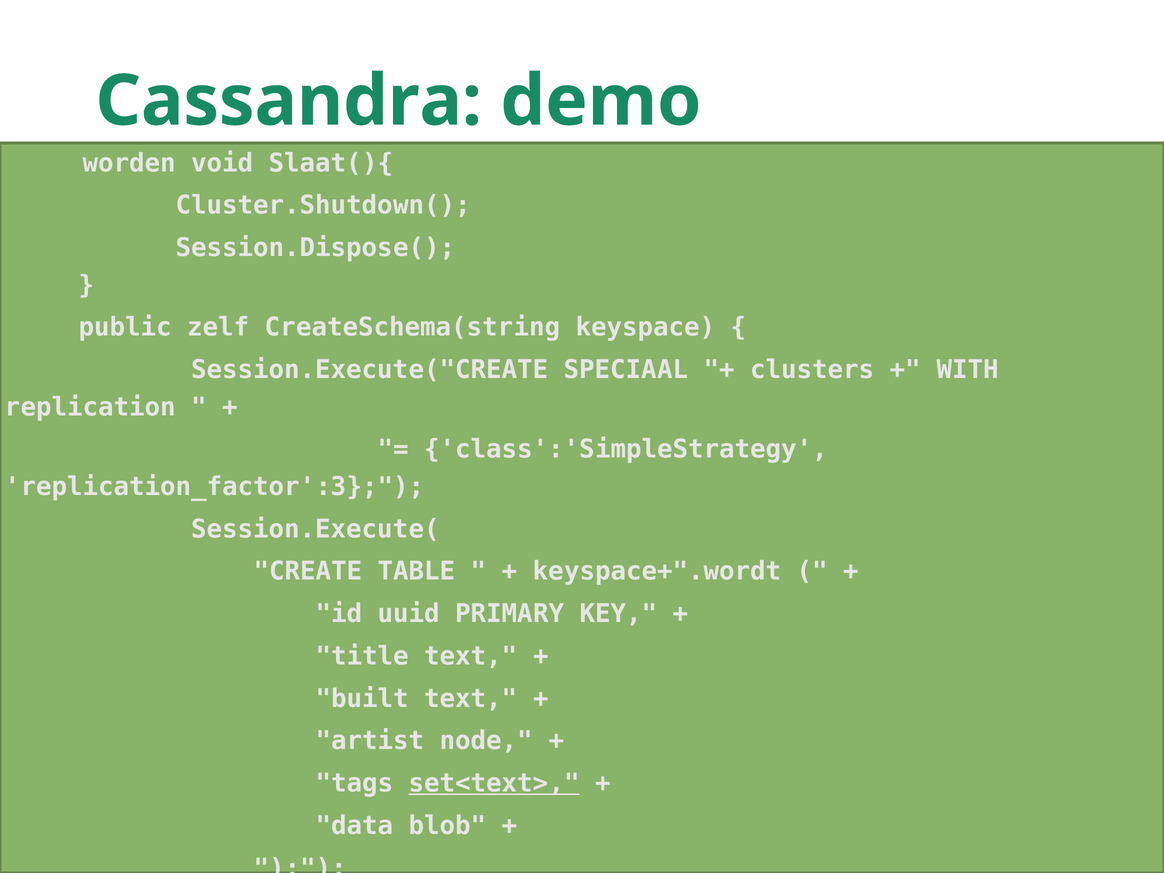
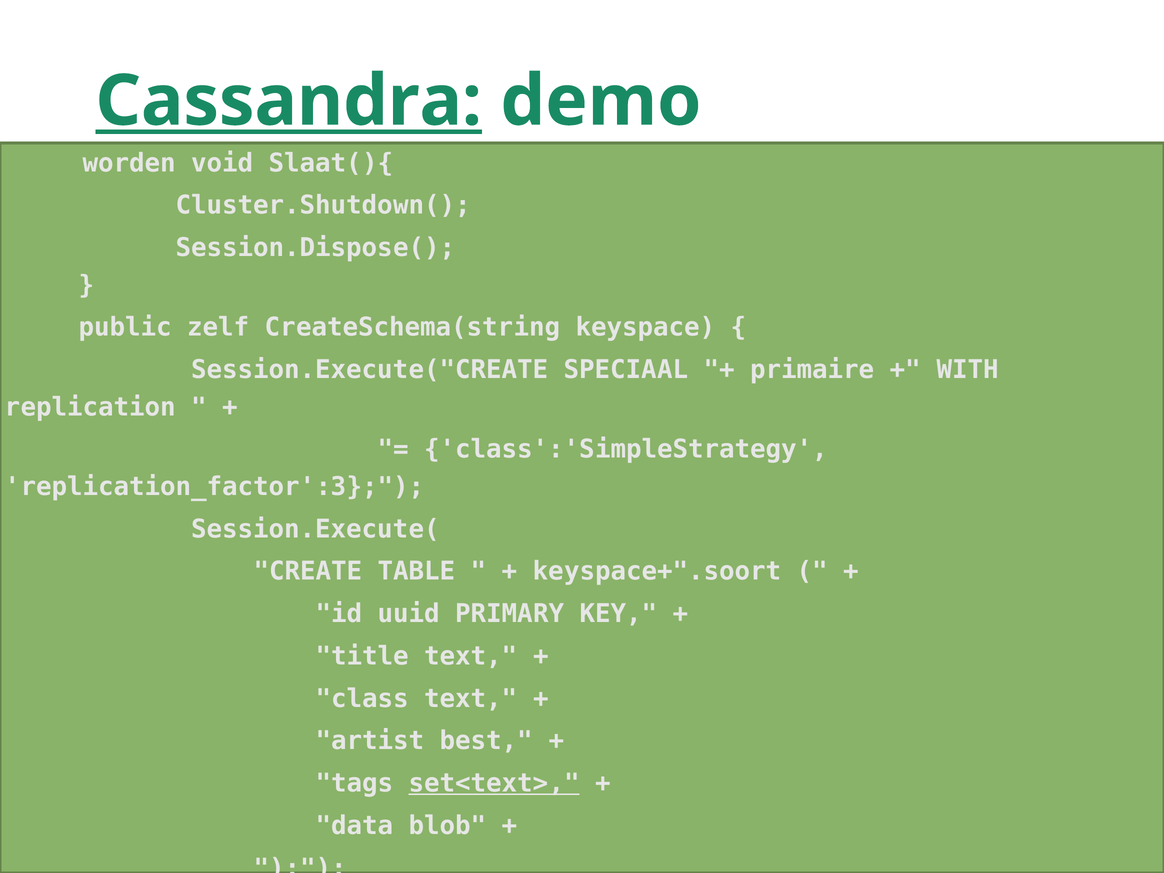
Cassandra underline: none -> present (289, 101)
clusters: clusters -> primaire (812, 370)
keyspace+".wordt: keyspace+".wordt -> keyspace+".soort (657, 571)
built: built -> class (362, 699)
node: node -> best (486, 741)
